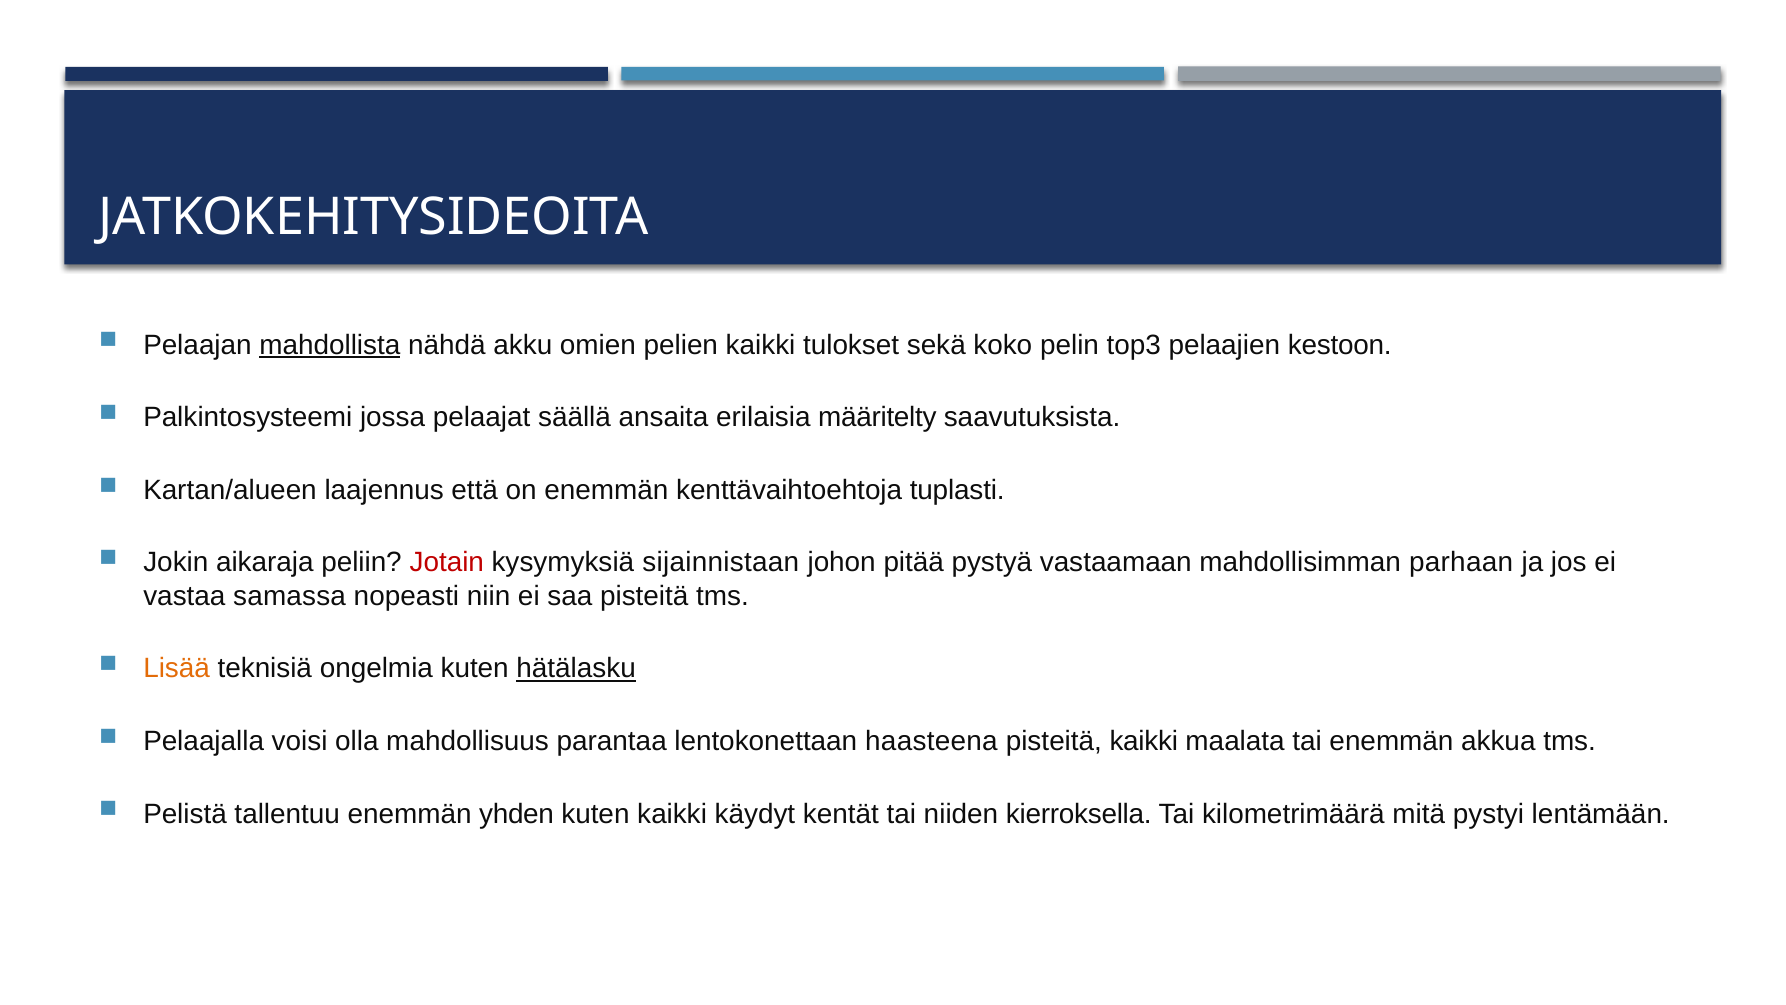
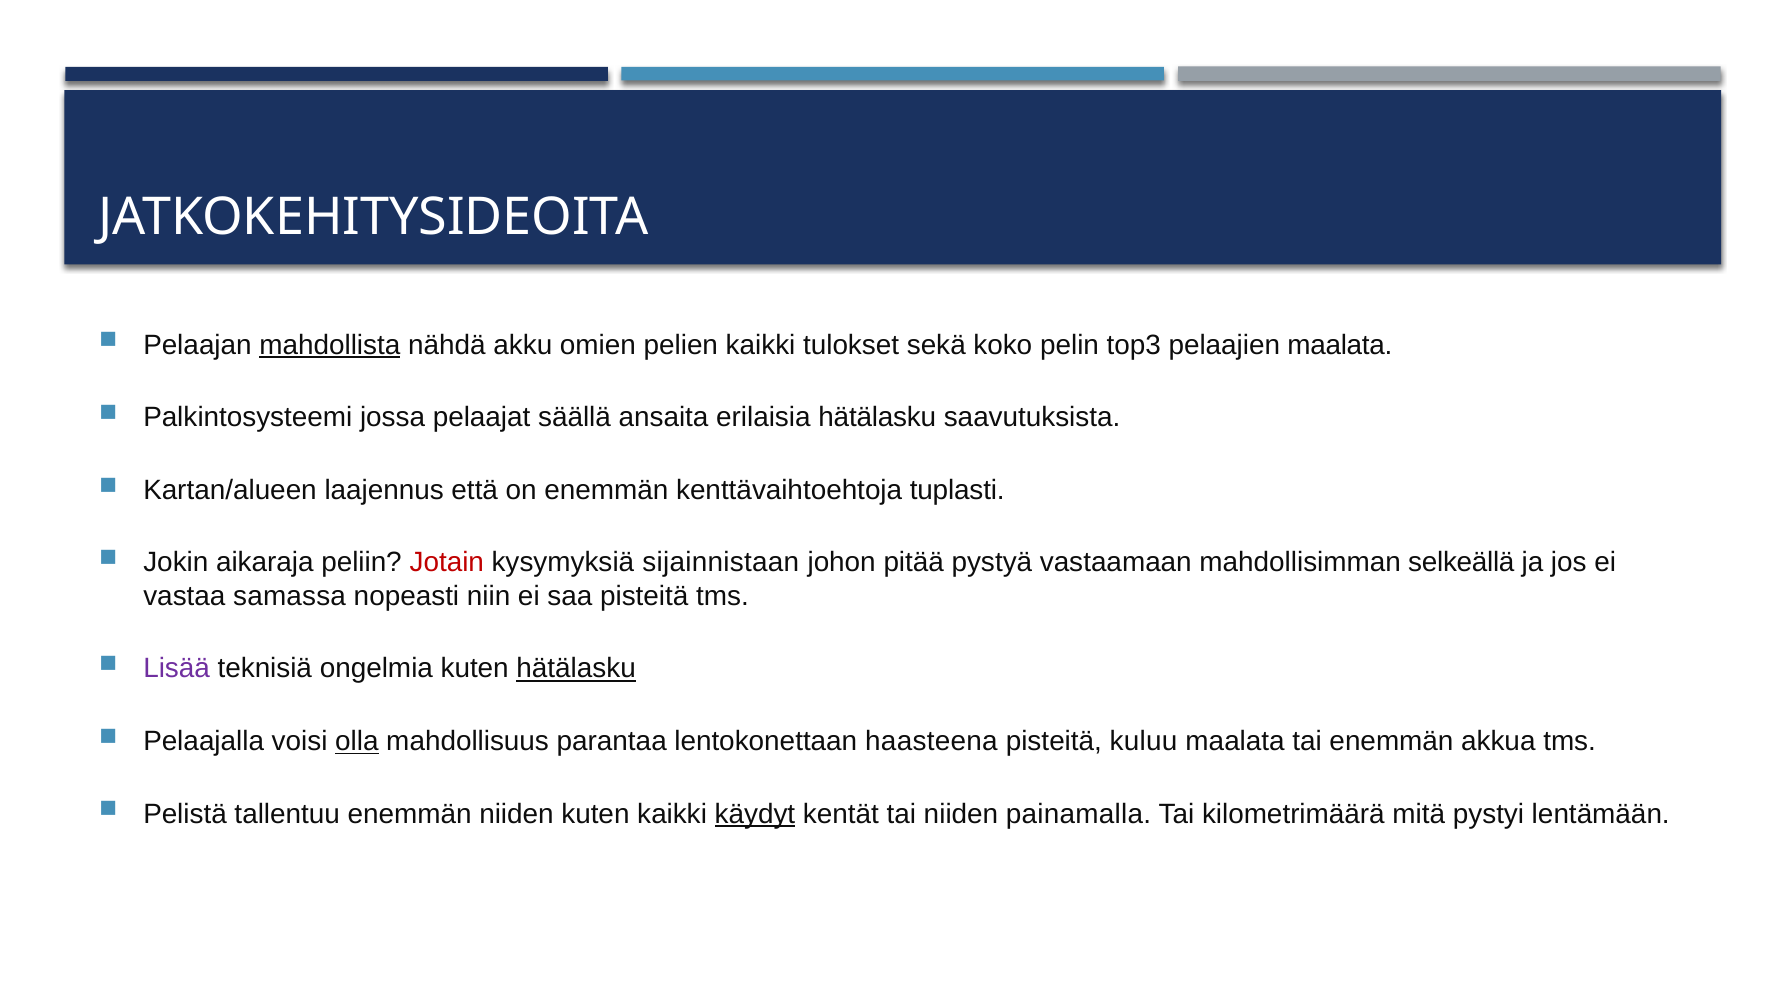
pelaajien kestoon: kestoon -> maalata (1340, 345)
erilaisia määritelty: määritelty -> hätälasku (877, 417)
parhaan: parhaan -> selkeällä (1461, 562)
Lisää colour: orange -> purple (177, 669)
olla underline: none -> present (357, 741)
pisteitä kaikki: kaikki -> kuluu (1144, 741)
enemmän yhden: yhden -> niiden (516, 814)
käydyt underline: none -> present (755, 814)
kierroksella: kierroksella -> painamalla (1078, 814)
